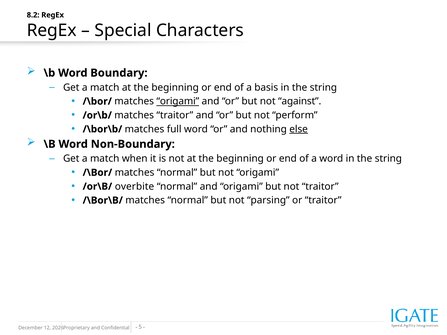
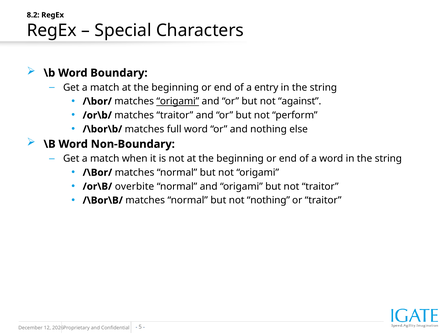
basis: basis -> entry (266, 88)
else underline: present -> none (299, 129)
not parsing: parsing -> nothing (268, 200)
